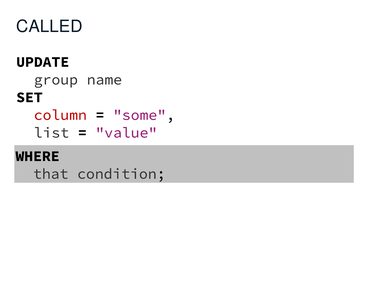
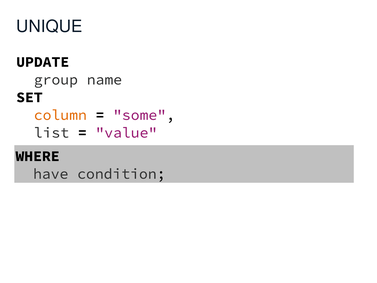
CALLED: CALLED -> UNIQUE (49, 26)
column colour: red -> orange (60, 115)
that: that -> have (51, 174)
